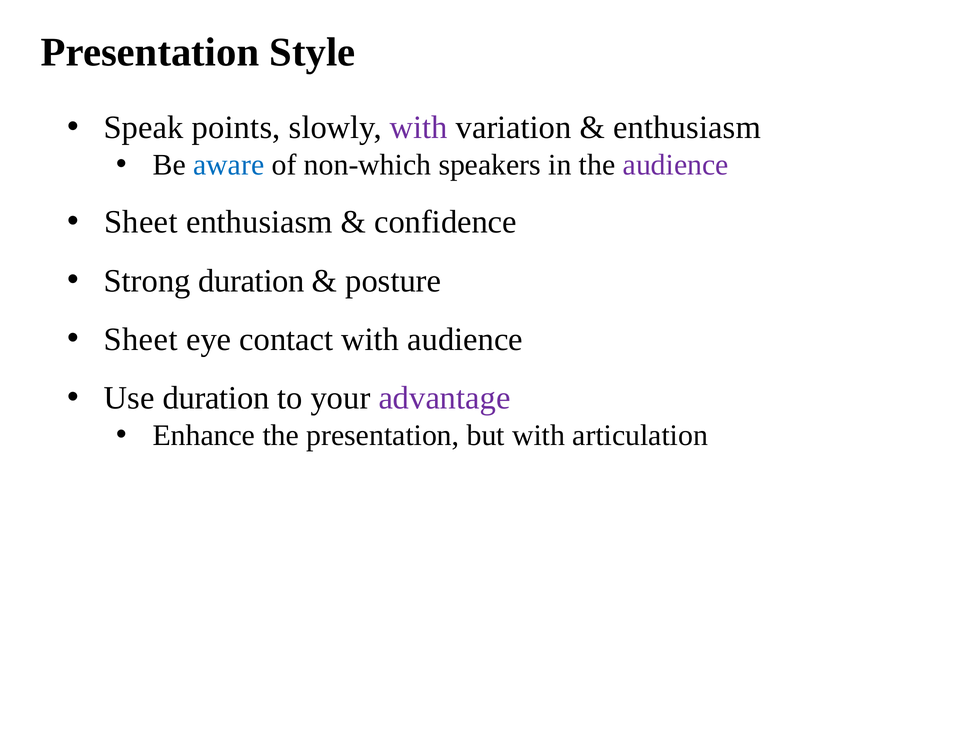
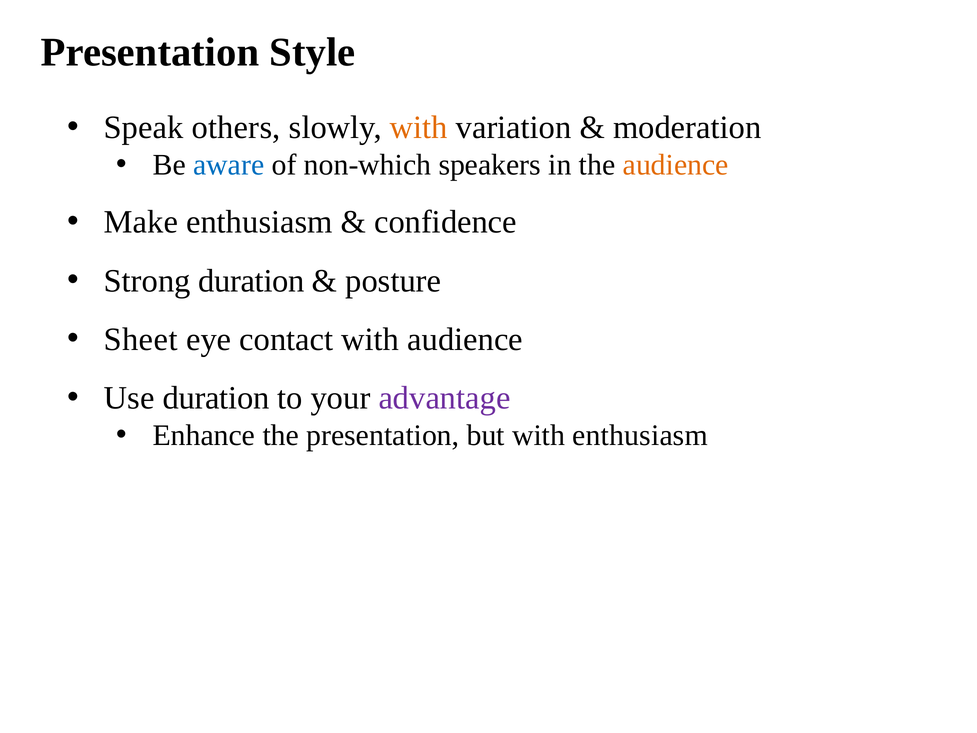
points: points -> others (236, 128)
with colour: purple -> orange (419, 128)
enthusiasm: enthusiasm -> moderation (687, 128)
audience colour: purple -> orange (676, 165)
Sheet: Sheet -> Make (141, 222)
with articulation: articulation -> enthusiasm (640, 435)
